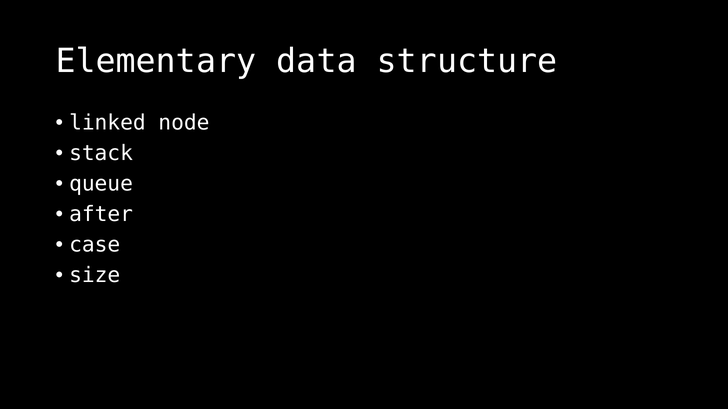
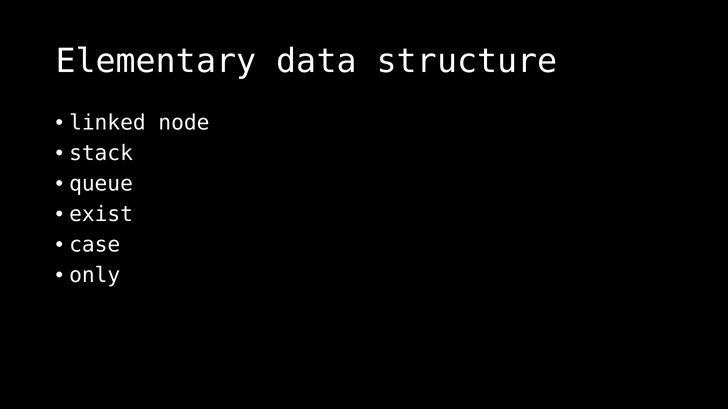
after: after -> exist (101, 215)
size: size -> only (95, 276)
